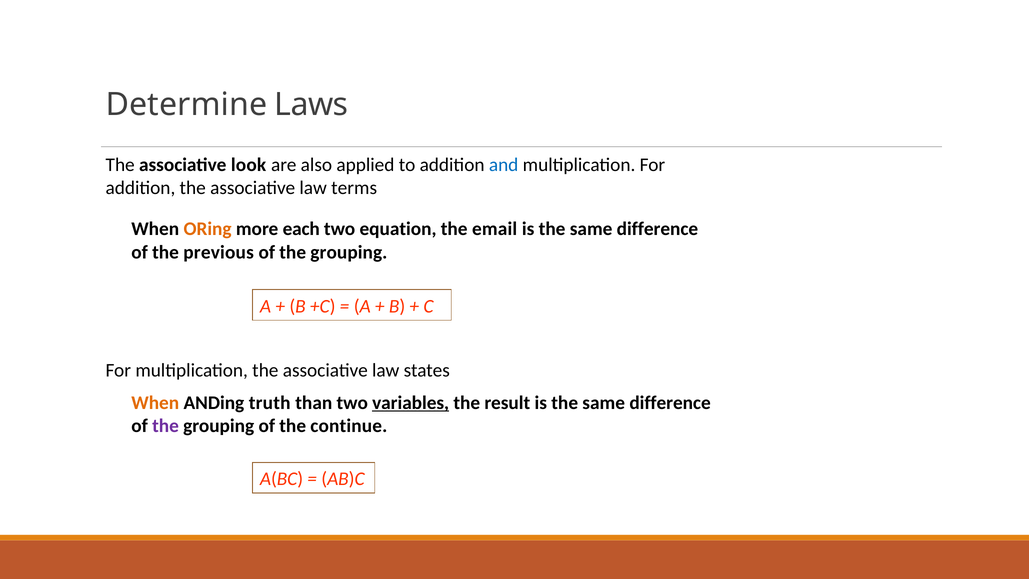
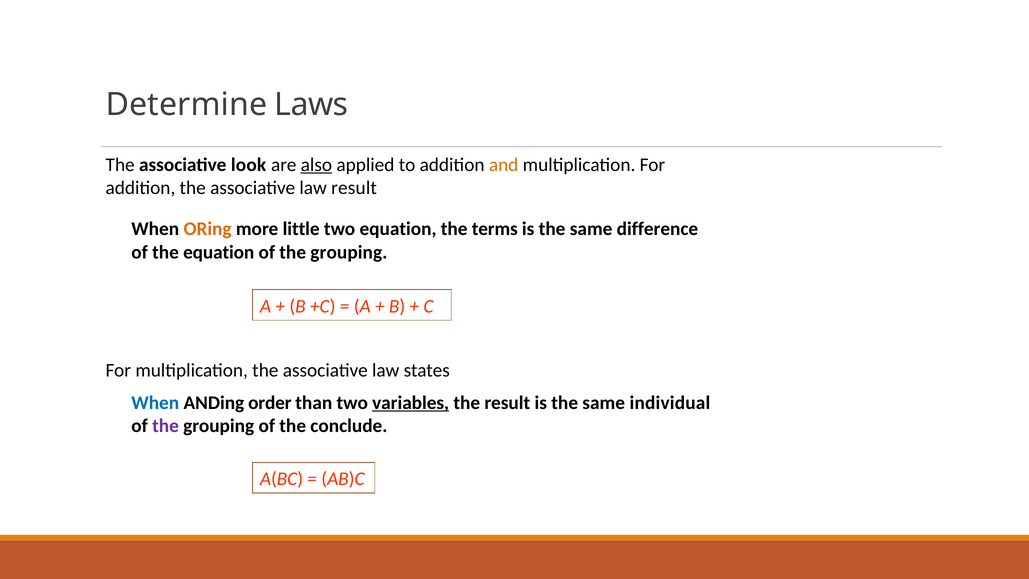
also underline: none -> present (316, 165)
and colour: blue -> orange (504, 165)
law terms: terms -> result (354, 188)
each: each -> little (301, 229)
email: email -> terms (495, 229)
the previous: previous -> equation (219, 252)
When colour: orange -> blue (155, 403)
truth: truth -> order (270, 403)
difference: difference -> individual (670, 403)
continue: continue -> conclude (349, 426)
